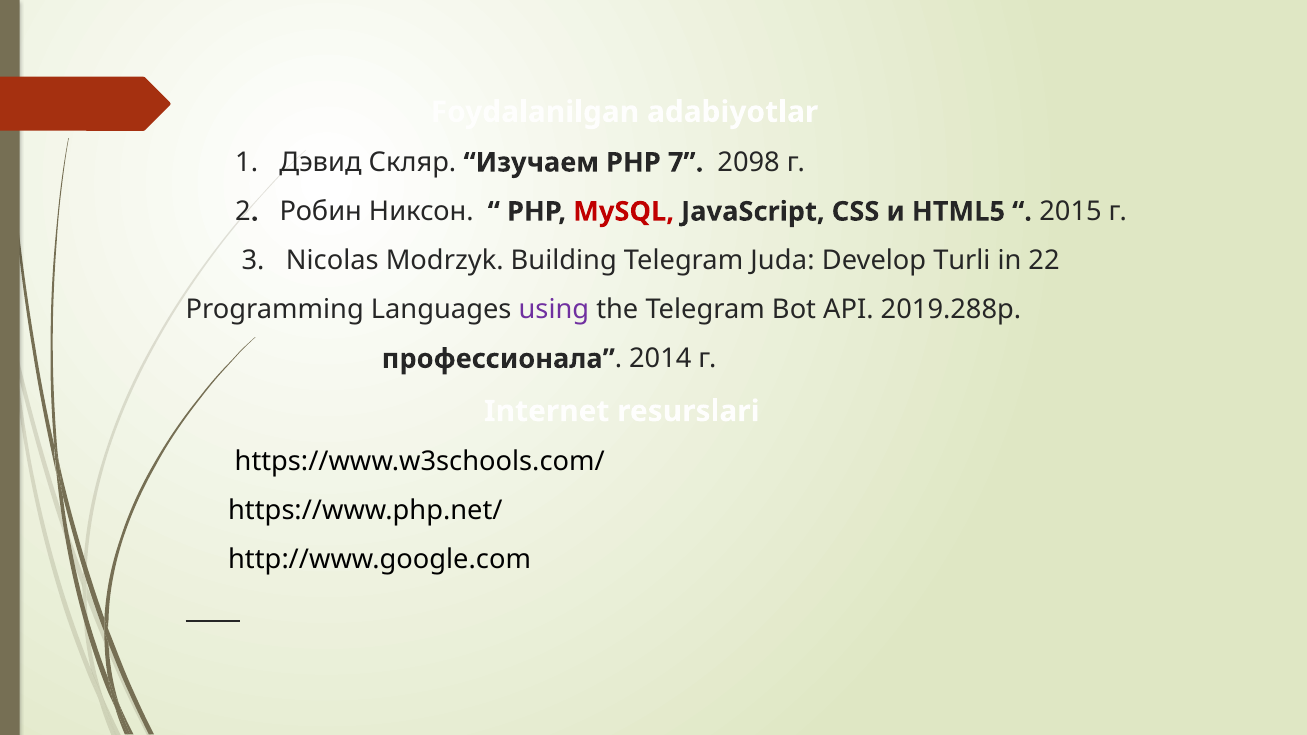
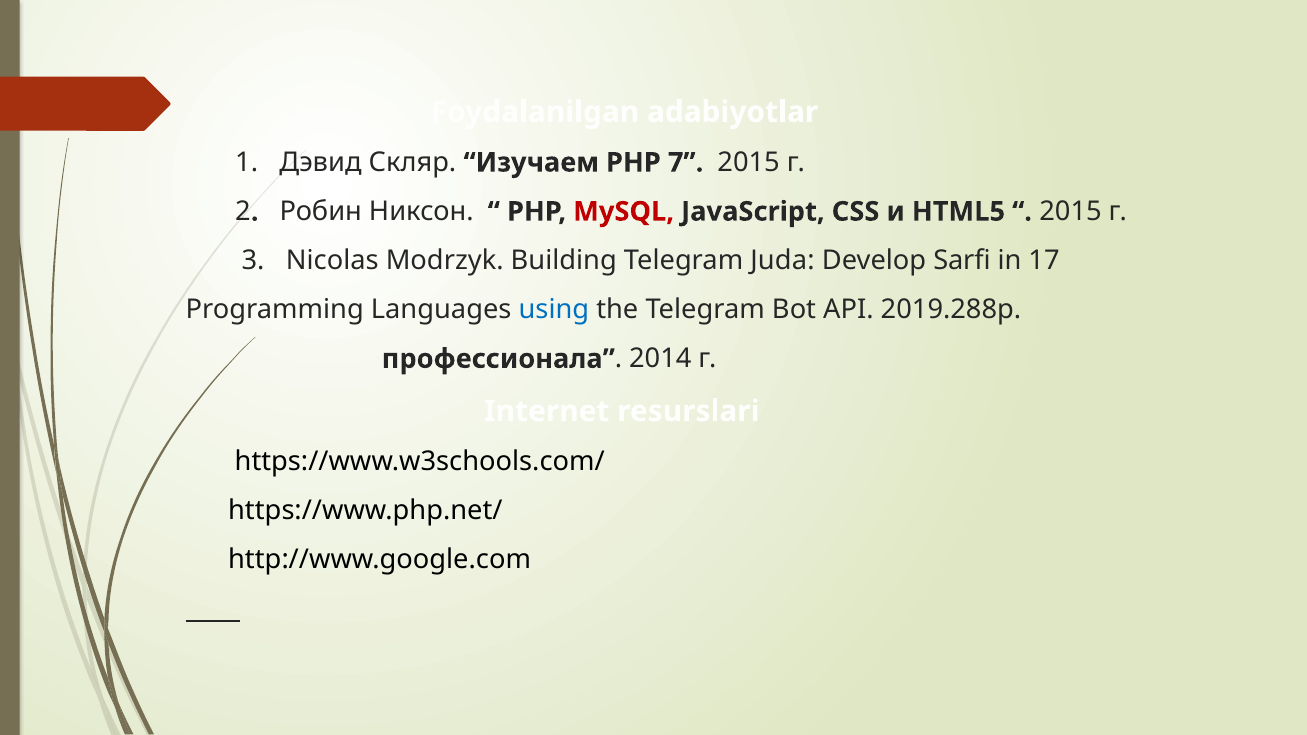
7 2098: 2098 -> 2015 (749, 163)
Turli: Turli -> Sarfi (962, 261)
22: 22 -> 17 (1044, 261)
using colour: purple -> blue (554, 310)
